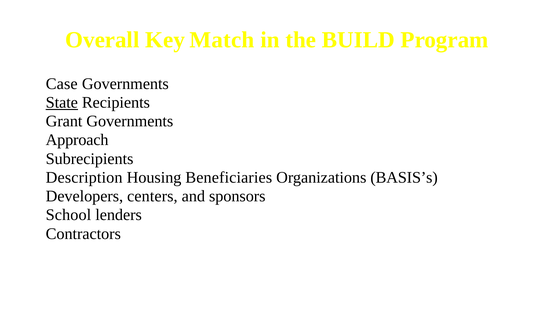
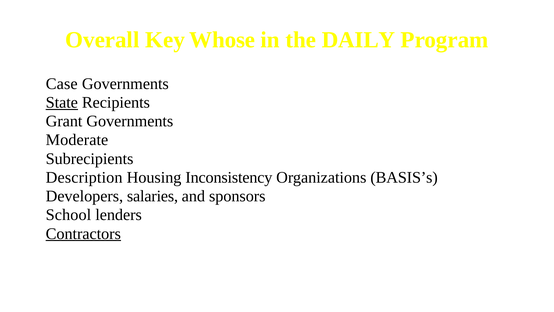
Match: Match -> Whose (222, 40)
BUILD: BUILD -> DAILY (358, 40)
Approach: Approach -> Moderate (77, 140)
Beneficiaries: Beneficiaries -> Inconsistency (229, 177)
centers: centers -> salaries (153, 196)
Contractors underline: none -> present (83, 233)
